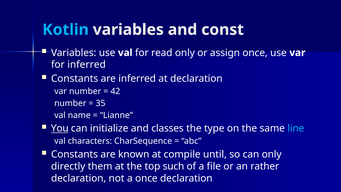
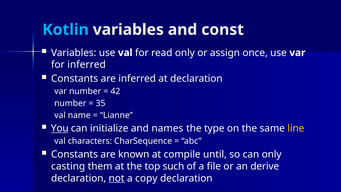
classes: classes -> names (167, 128)
line colour: light blue -> yellow (296, 128)
directly: directly -> casting (68, 166)
rather: rather -> derive (265, 166)
not underline: none -> present (117, 178)
a once: once -> copy (146, 178)
